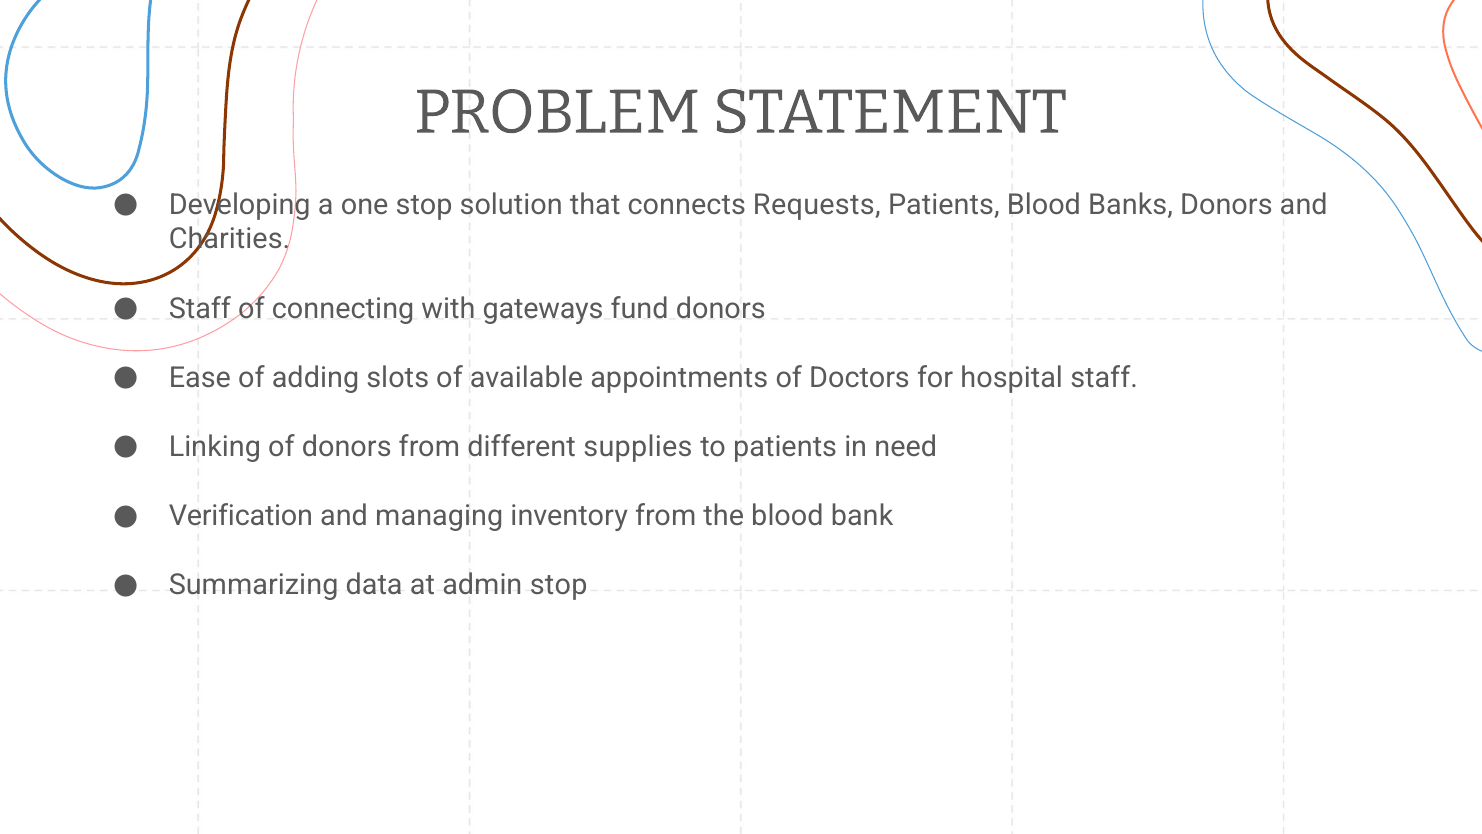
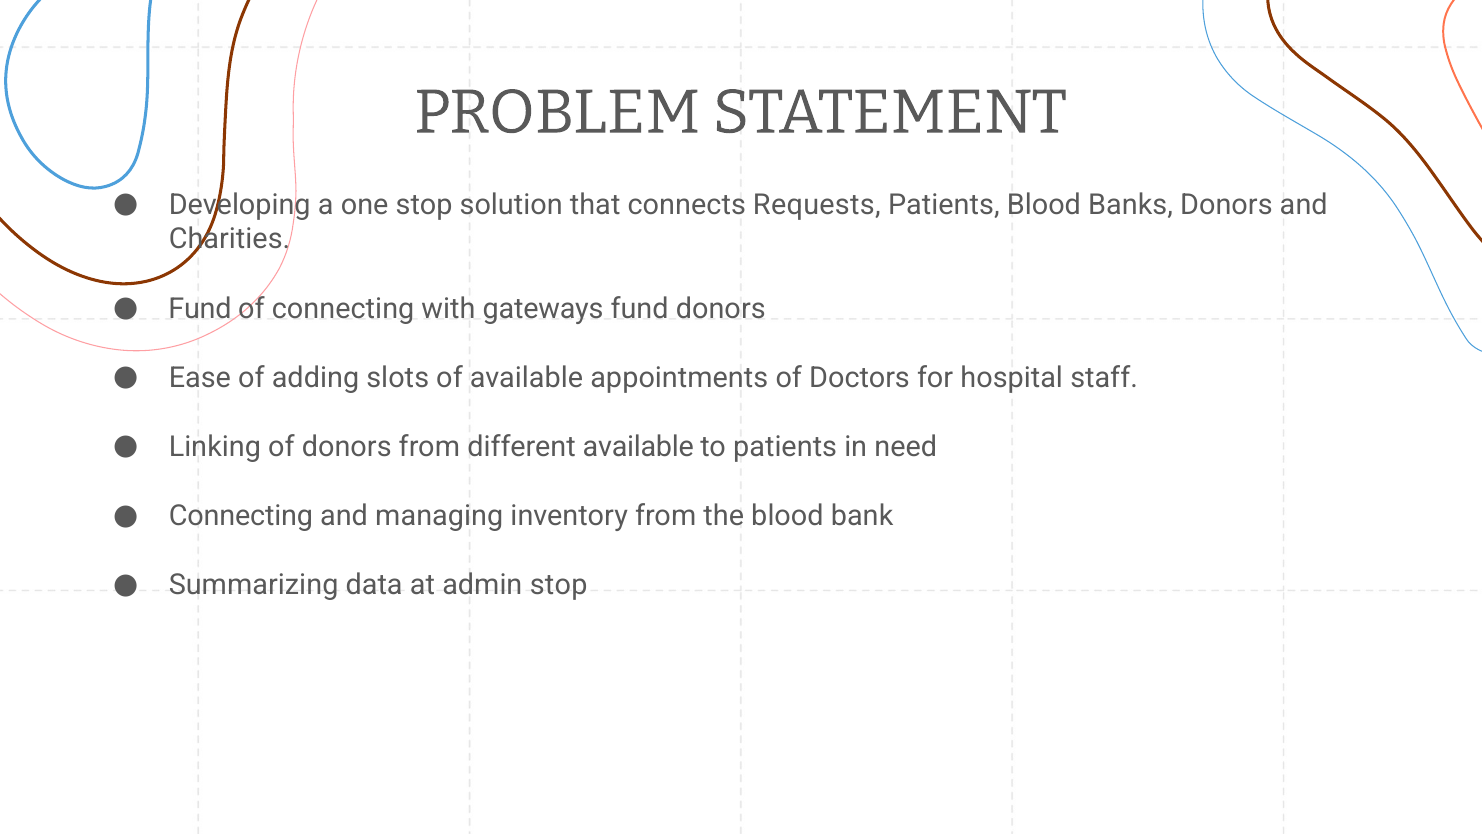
Staff: Staff -> Fund (200, 308)
different supplies: supplies -> available (638, 447)
Verification: Verification -> Connecting (241, 516)
